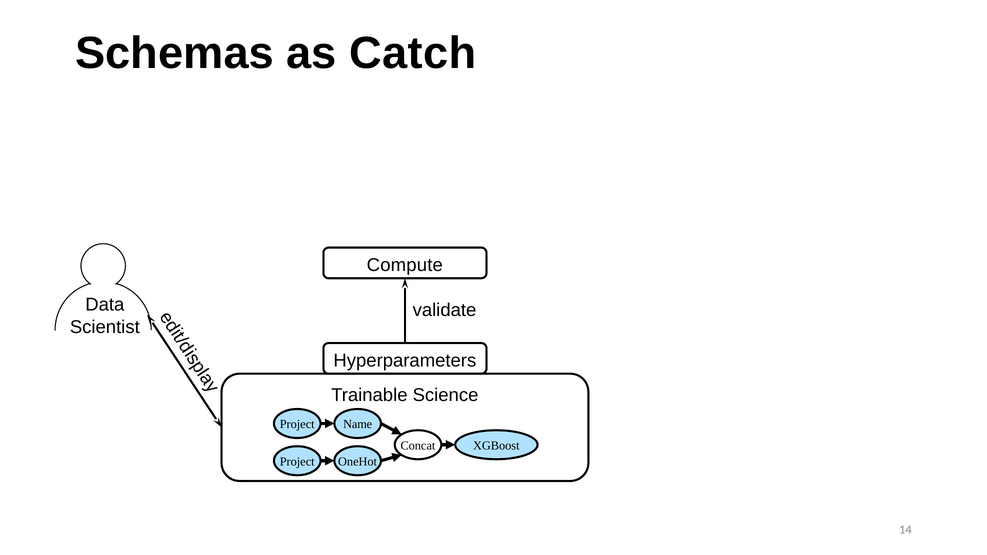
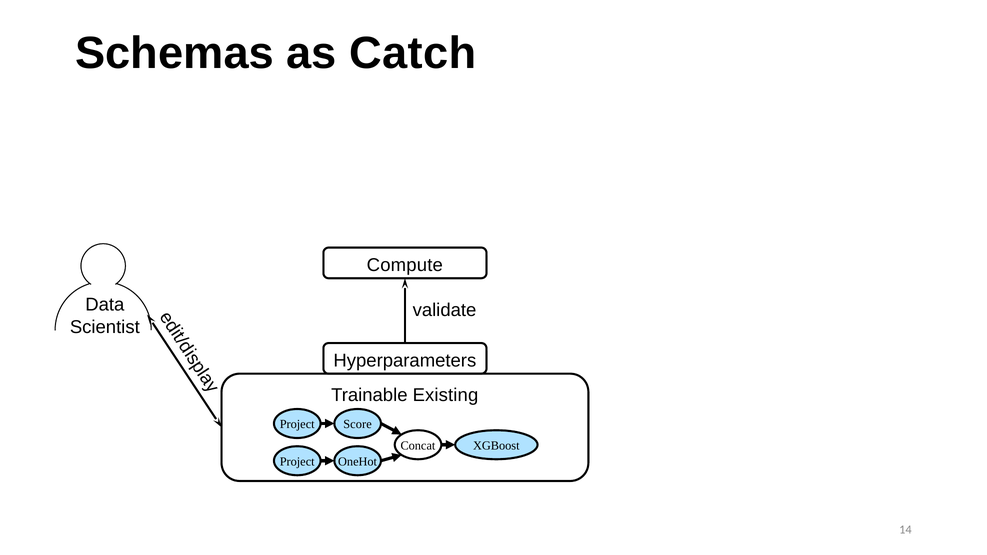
Science: Science -> Existing (445, 395)
Name: Name -> Score (358, 424)
